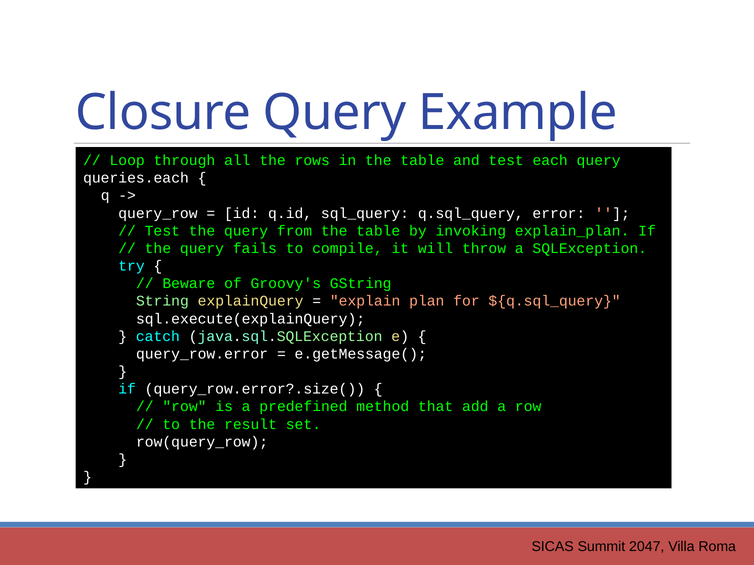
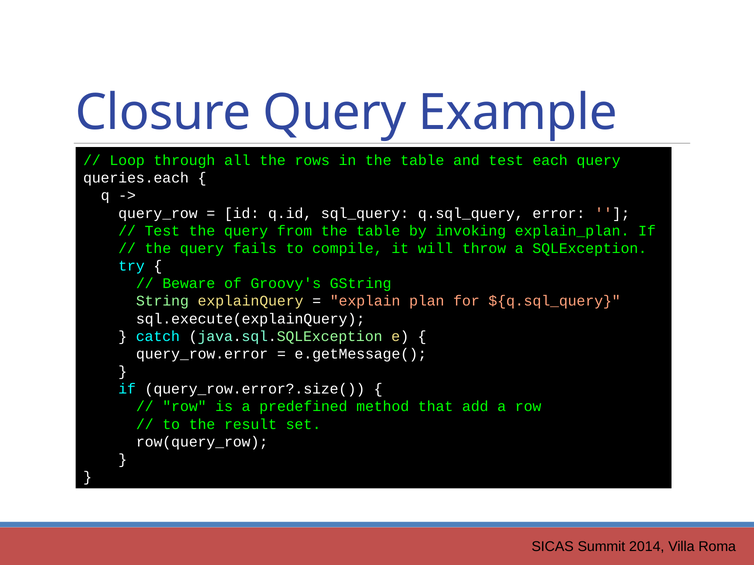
2047: 2047 -> 2014 (647, 547)
